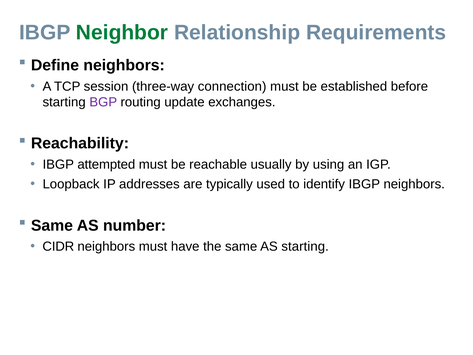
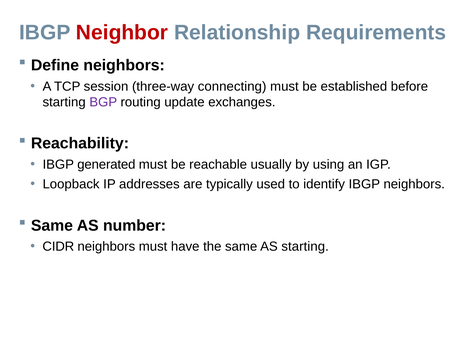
Neighbor colour: green -> red (122, 32)
connection: connection -> connecting (232, 86)
attempted: attempted -> generated (106, 164)
